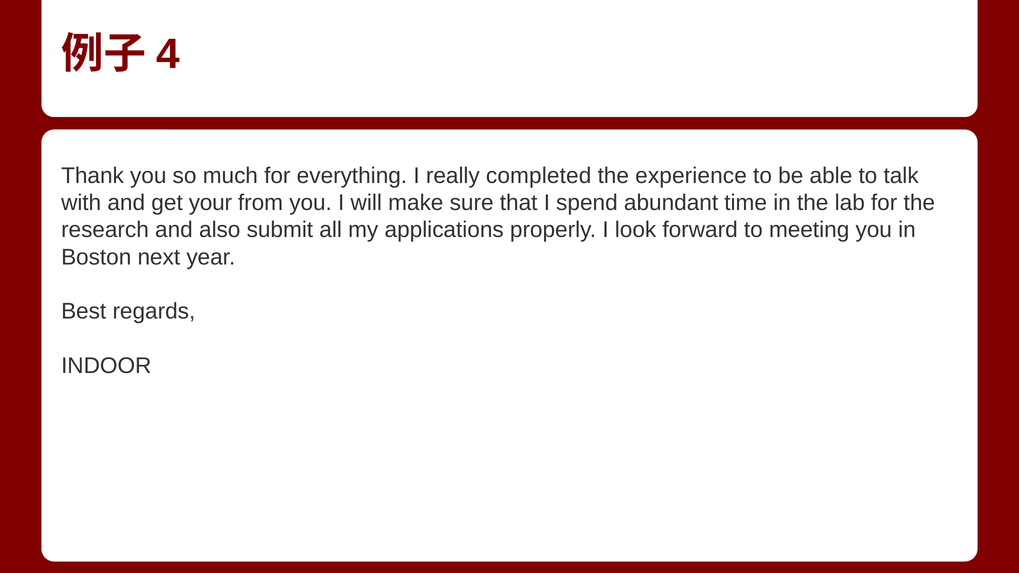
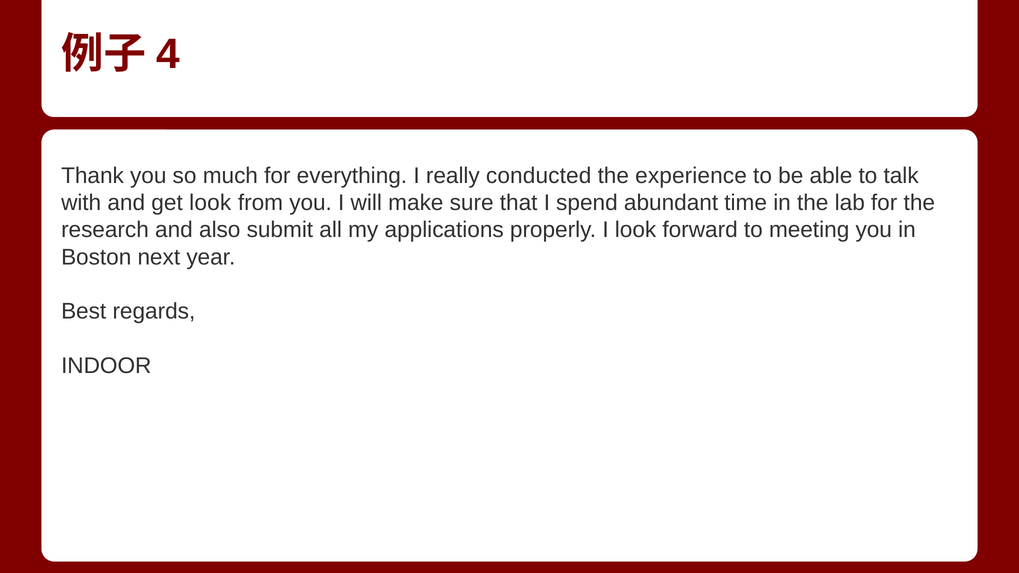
completed: completed -> conducted (539, 176)
get your: your -> look (210, 203)
